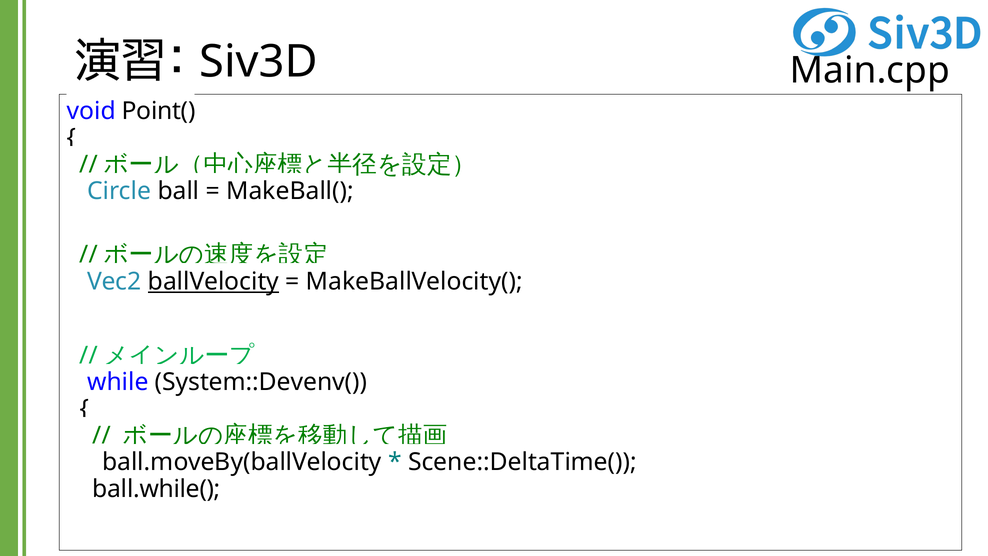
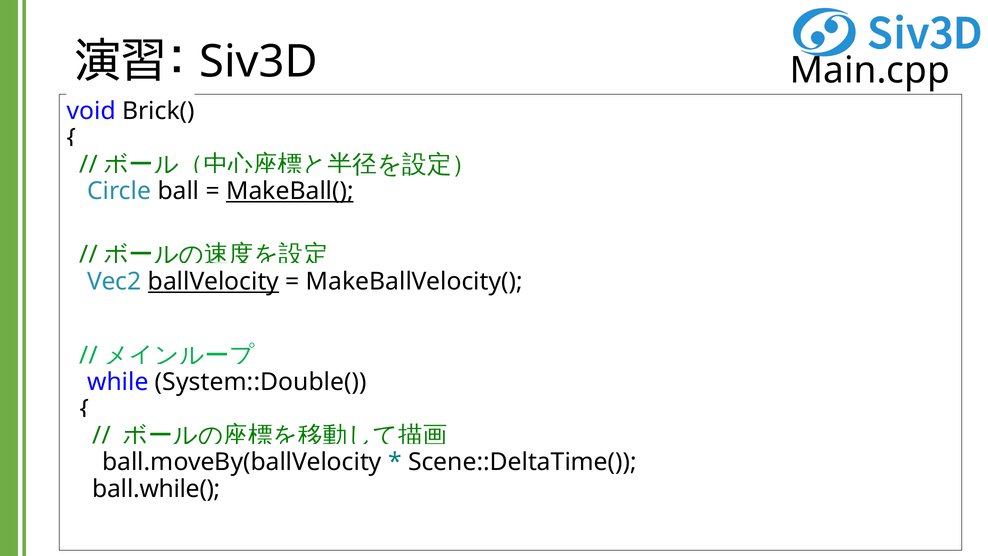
Point(: Point( -> Brick( (158, 111)
MakeBall( underline: none -> present (290, 191)
System::Devenv(: System::Devenv( -> System::Double( (261, 382)
